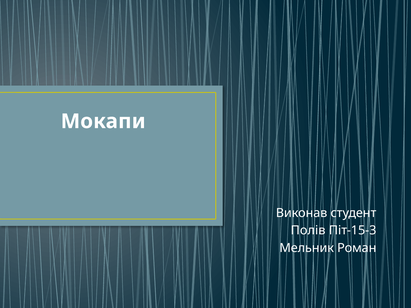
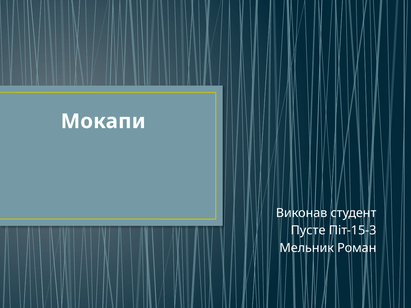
Полів: Полів -> Пусте (308, 231)
